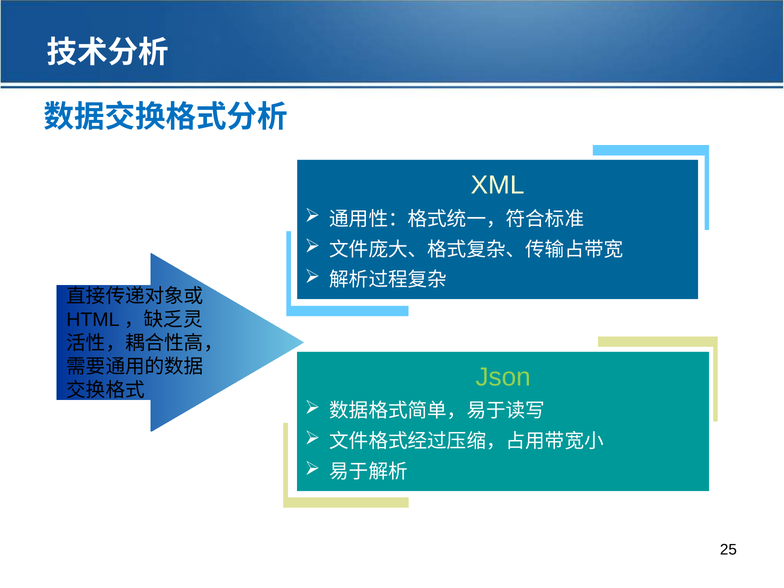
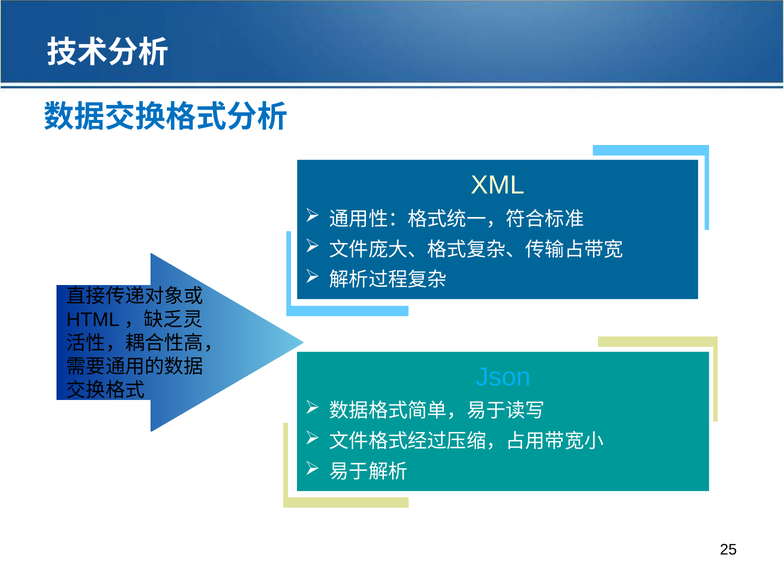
Json colour: light green -> light blue (503, 377)
